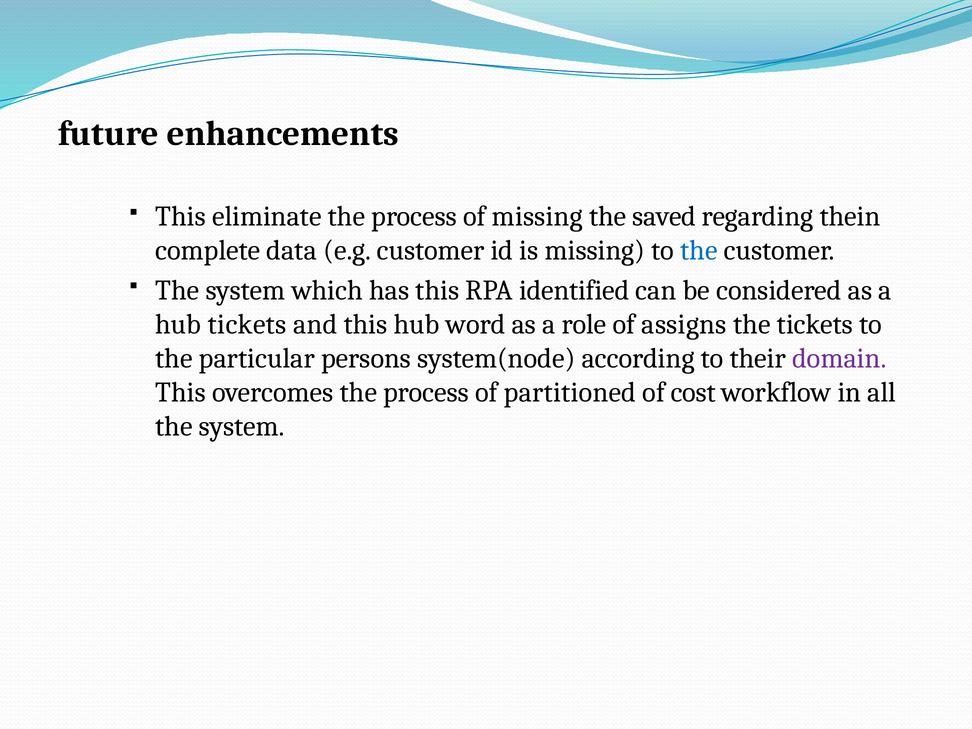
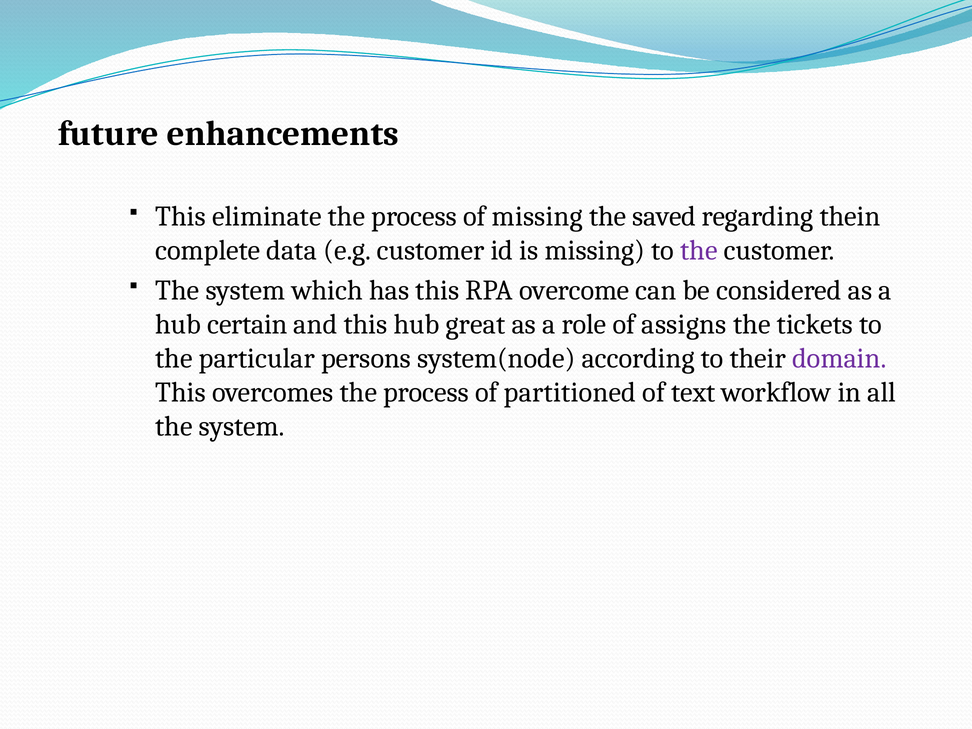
the colour: blue -> purple (699, 251)
identified: identified -> overcome (574, 290)
hub tickets: tickets -> certain (247, 324)
word: word -> great (476, 324)
cost: cost -> text (693, 392)
